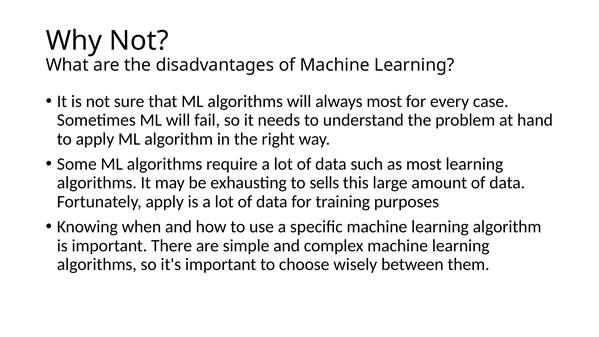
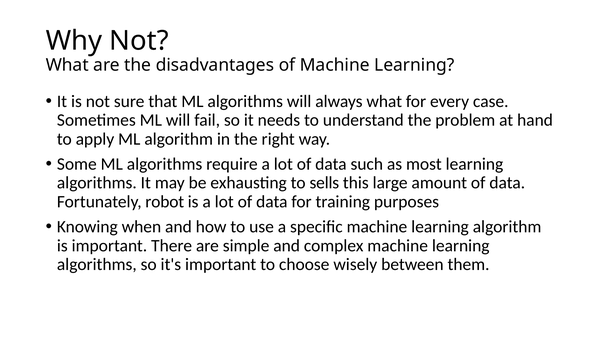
always most: most -> what (384, 101)
Fortunately apply: apply -> robot (165, 202)
